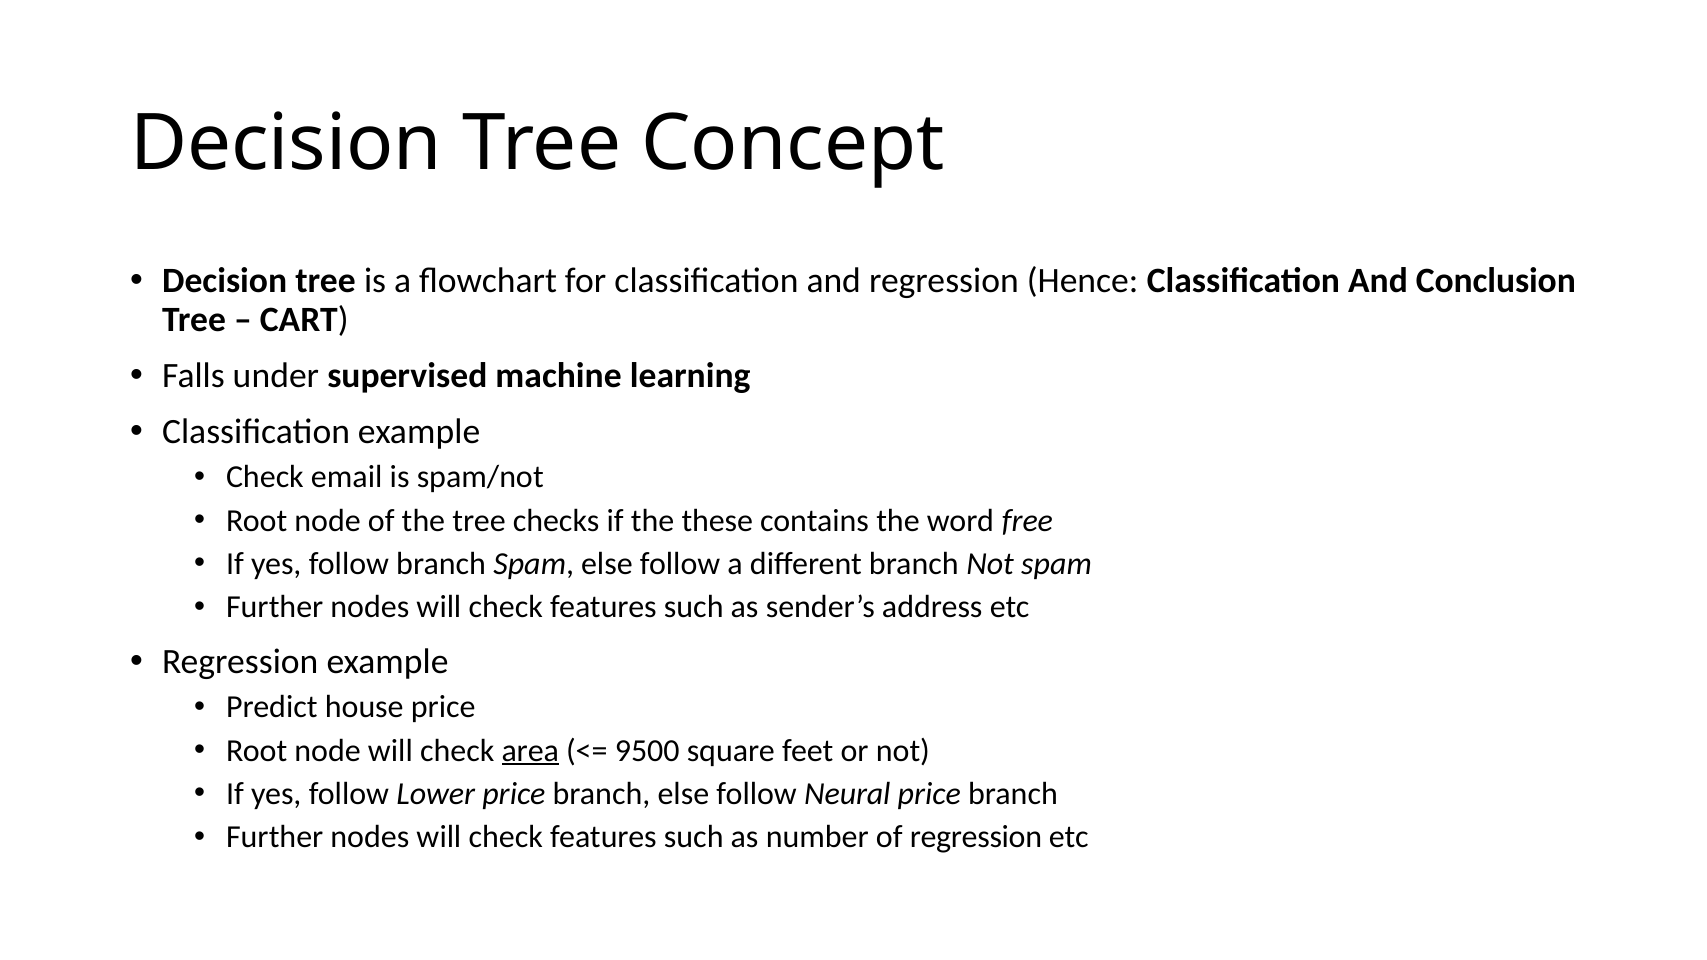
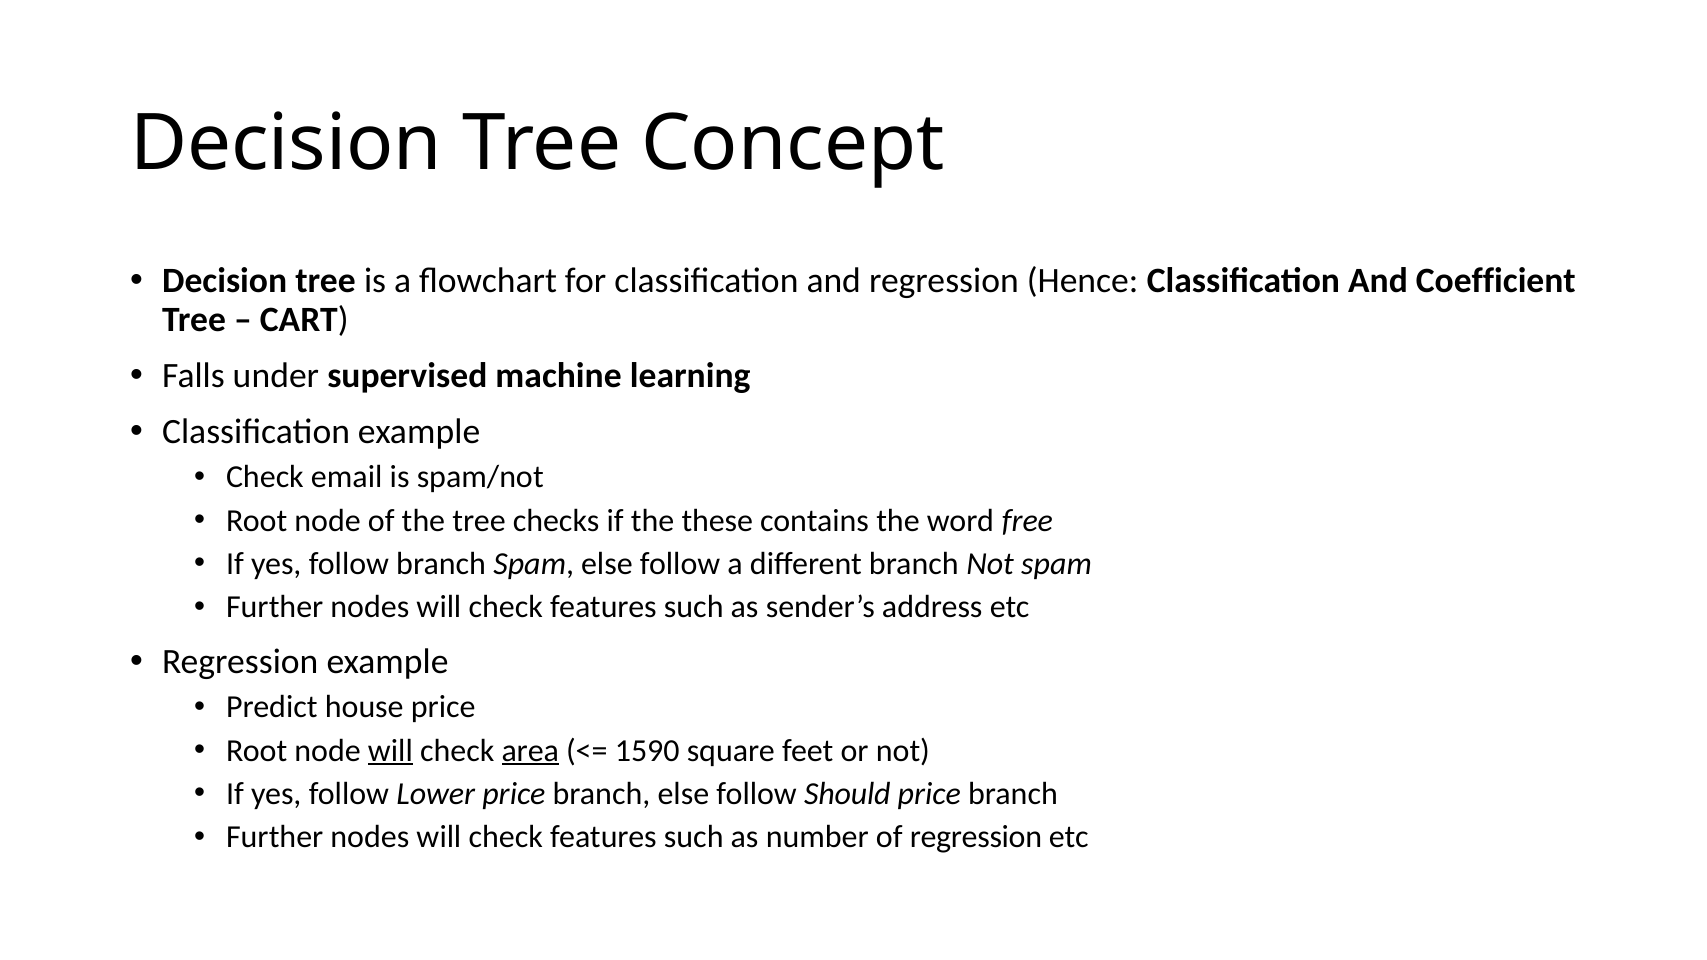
Conclusion: Conclusion -> Coefficient (1496, 281)
will underline: none -> present (390, 751)
9500: 9500 -> 1590 (647, 751)
Neural: Neural -> Should (847, 794)
